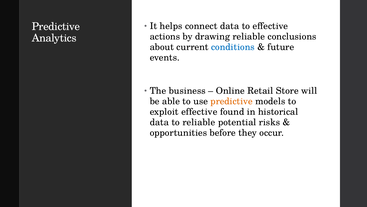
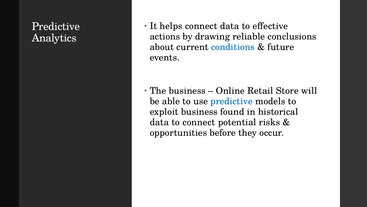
predictive colour: orange -> blue (232, 101)
exploit effective: effective -> business (199, 112)
to reliable: reliable -> connect (199, 122)
